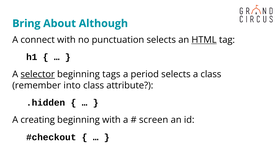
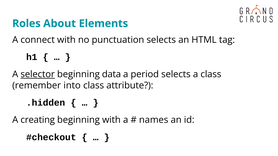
Bring: Bring -> Roles (26, 24)
Although: Although -> Elements (103, 24)
HTML underline: present -> none (204, 40)
tags: tags -> data (111, 75)
screen: screen -> names (154, 120)
